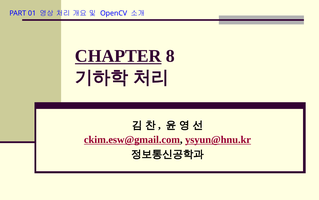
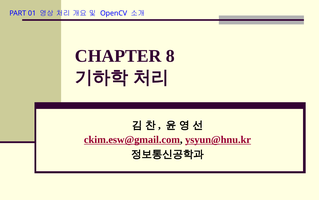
CHAPTER underline: present -> none (118, 56)
